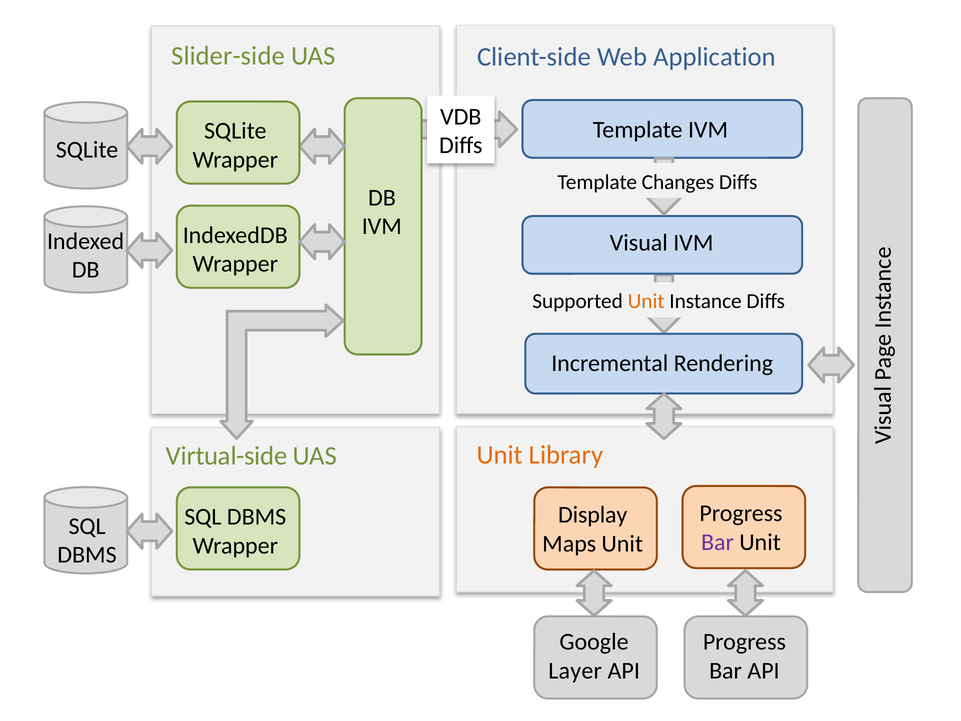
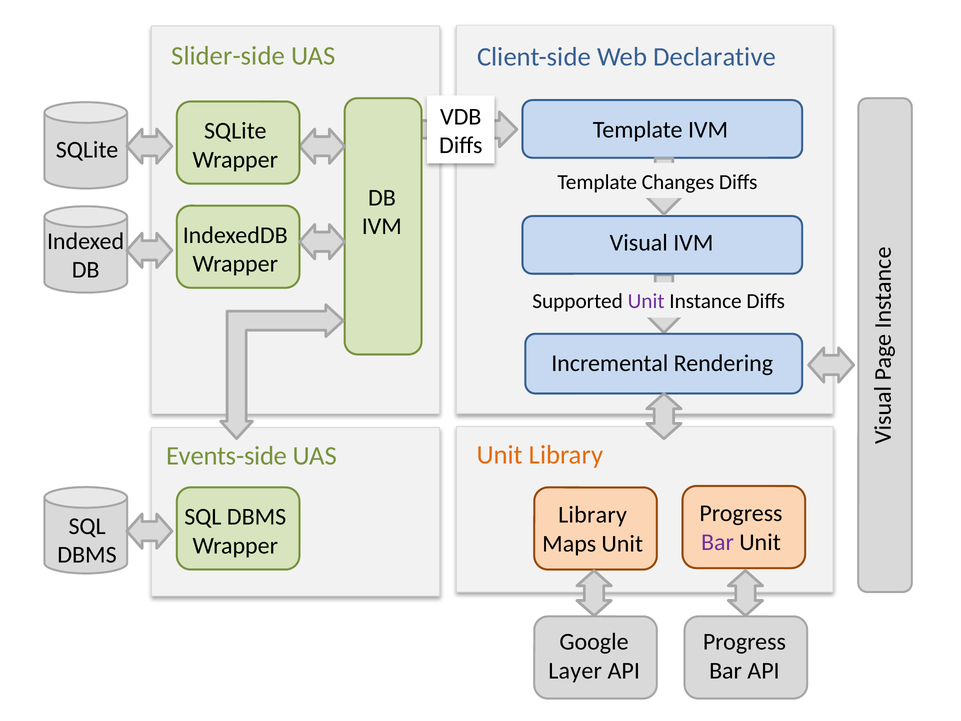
Application: Application -> Declarative (715, 57)
Unit colour: orange -> purple (646, 301)
Virtual-side: Virtual-side -> Events-side (227, 456)
Display: Display -> Library (593, 515)
